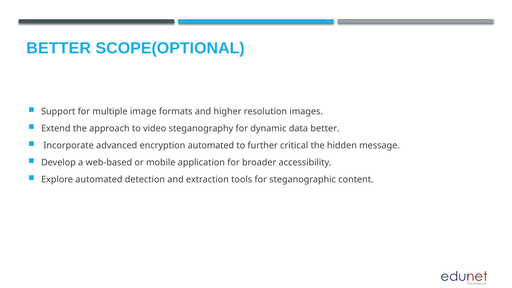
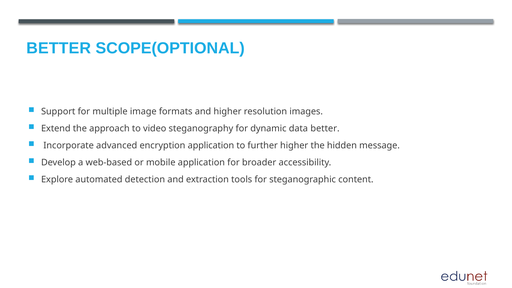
encryption automated: automated -> application (211, 145)
further critical: critical -> higher (294, 145)
